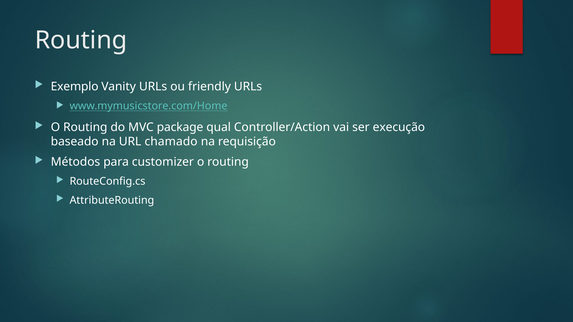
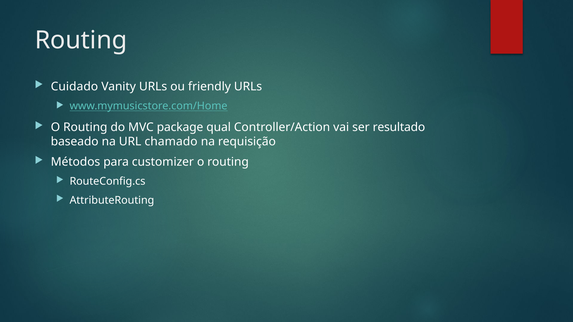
Exemplo: Exemplo -> Cuidado (74, 87)
execução: execução -> resultado (399, 127)
